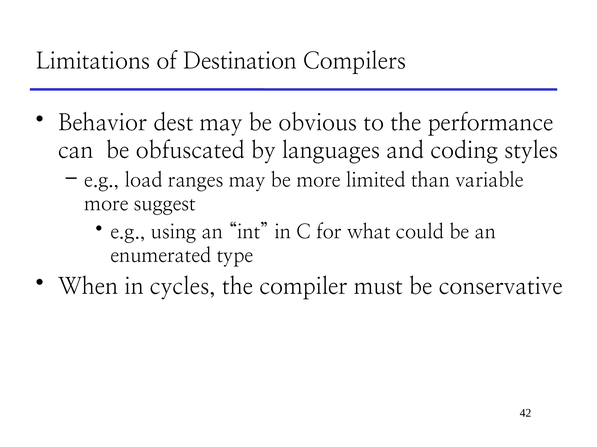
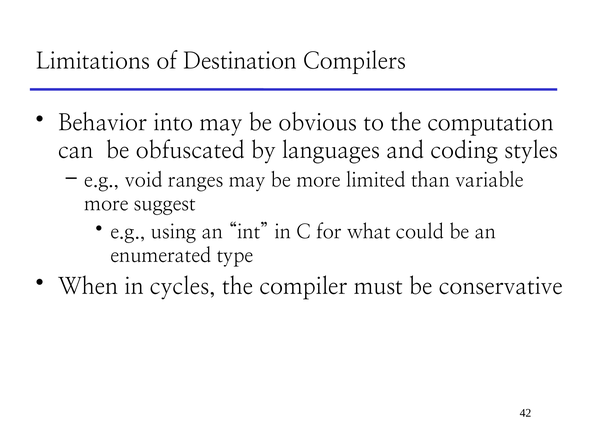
dest: dest -> into (173, 123)
performance: performance -> computation (491, 123)
load: load -> void (144, 181)
